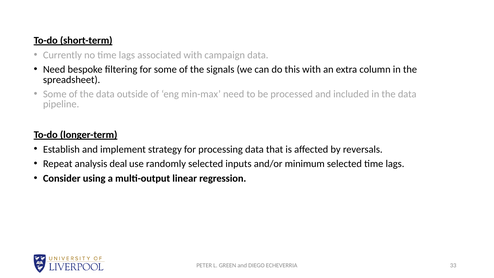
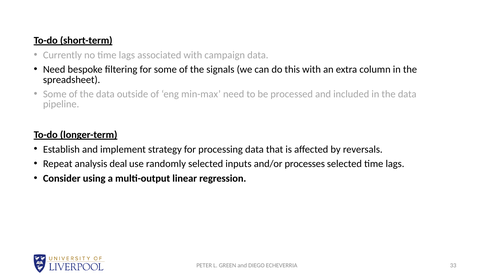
minimum: minimum -> processes (305, 164)
